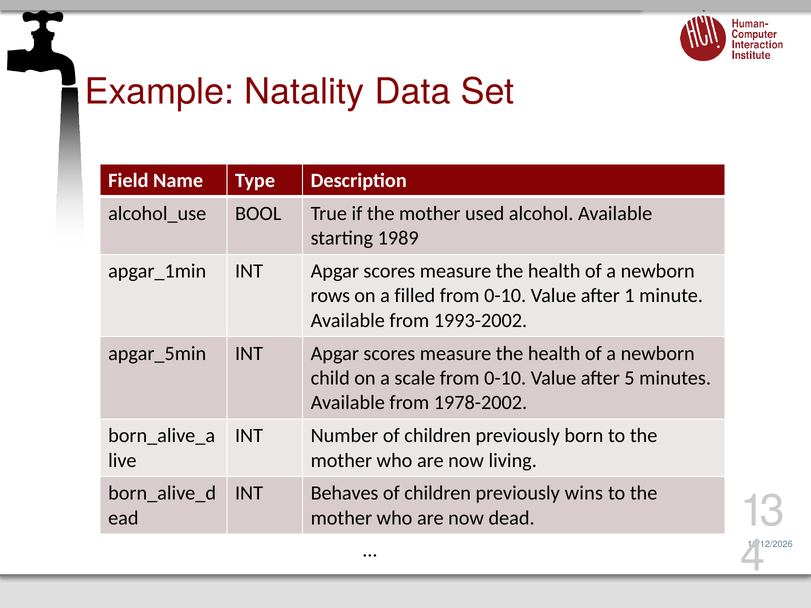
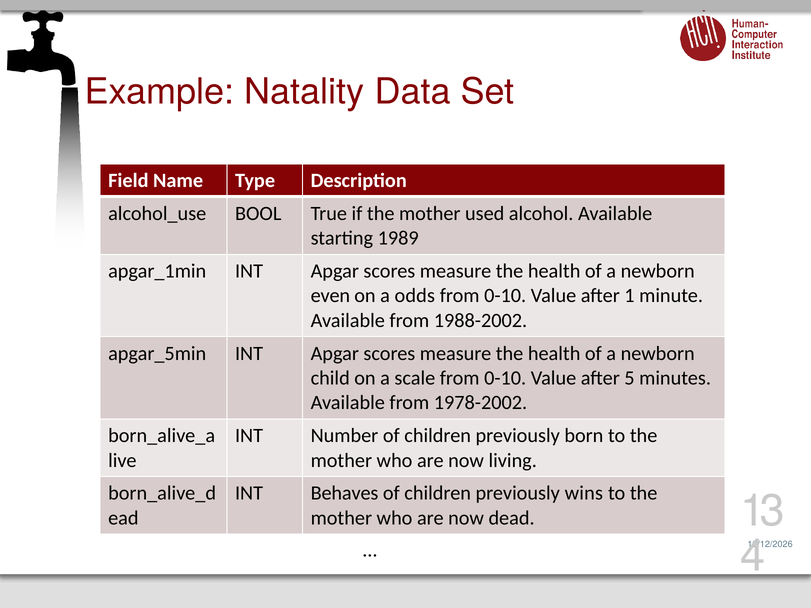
rows: rows -> even (330, 296)
filled: filled -> odds (415, 296)
1993-2002: 1993-2002 -> 1988-2002 (481, 321)
